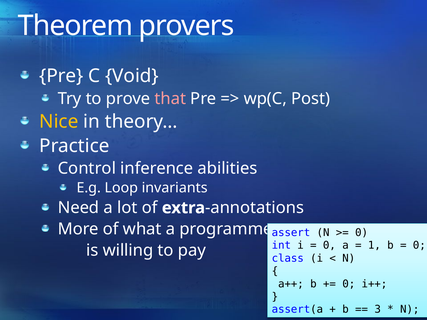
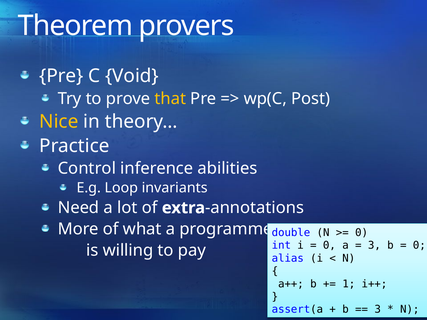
that colour: pink -> yellow (170, 99)
assert: assert -> double (291, 233)
1: 1 -> 3 (374, 246)
class: class -> alias (288, 258)
0: 0 -> 1 (349, 284)
